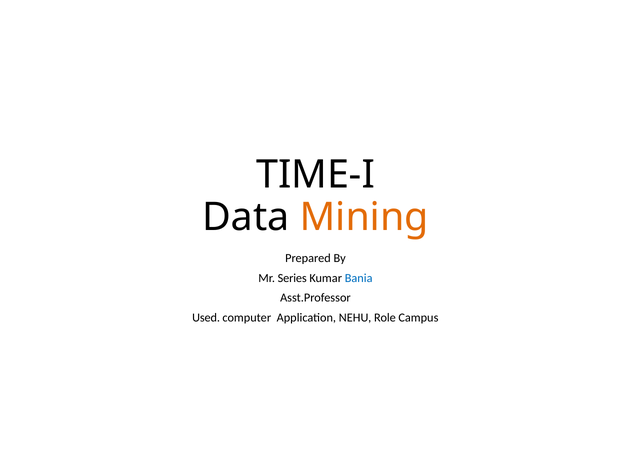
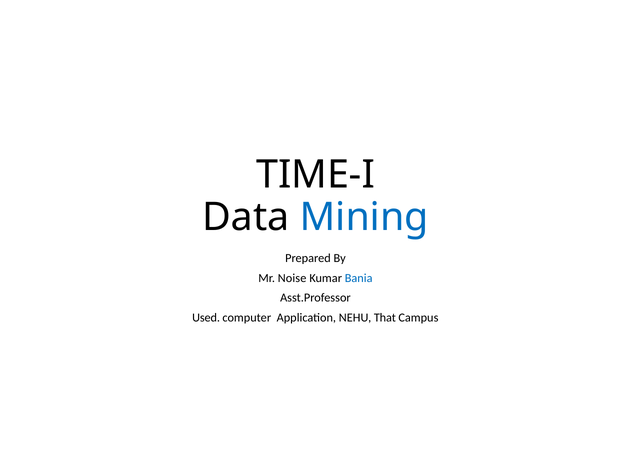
Mining colour: orange -> blue (364, 217)
Series: Series -> Noise (292, 278)
Role: Role -> That (385, 318)
